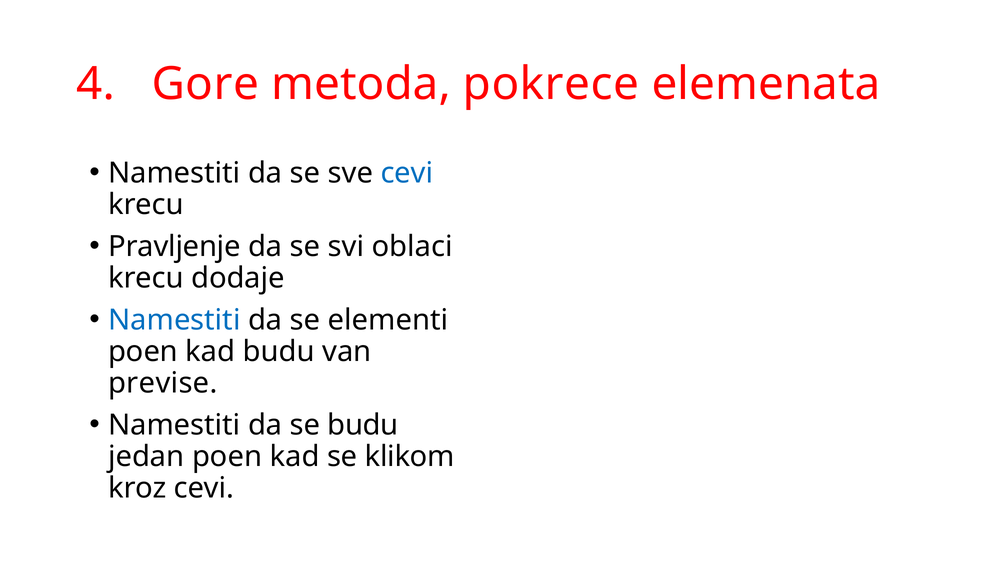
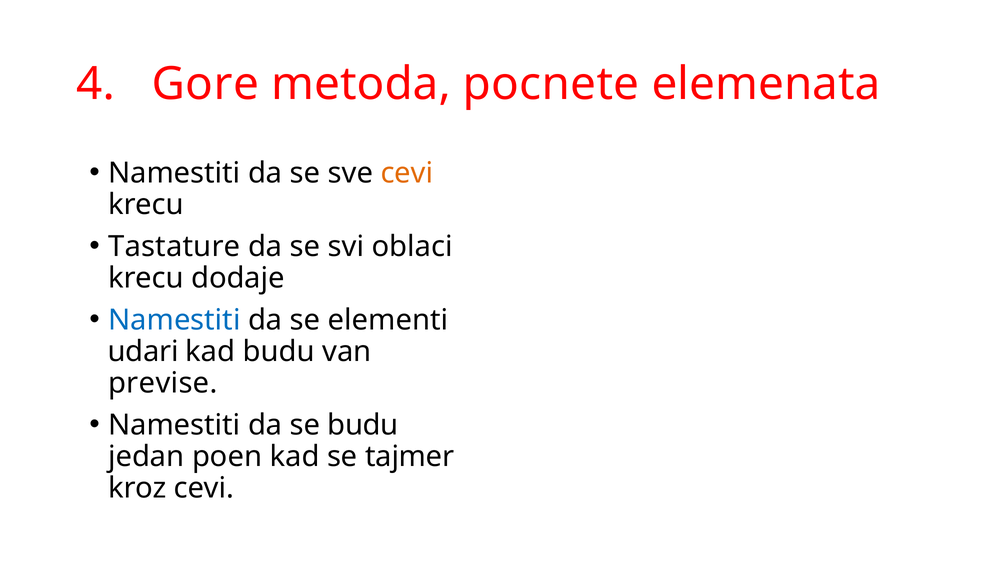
pokrece: pokrece -> pocnete (551, 84)
cevi colour: blue -> orange (407, 173)
Pravljenje: Pravljenje -> Tastature (174, 247)
poen: poen -> udari (143, 352)
klikom: klikom -> tajmer (410, 457)
